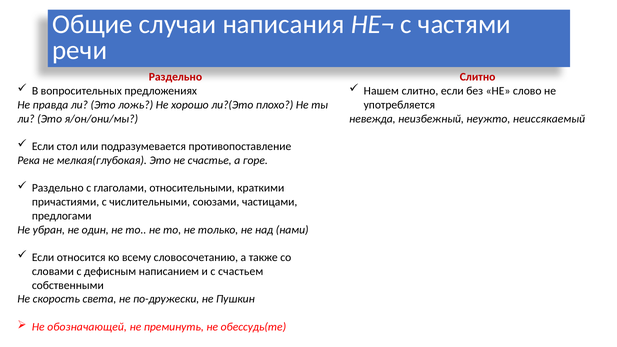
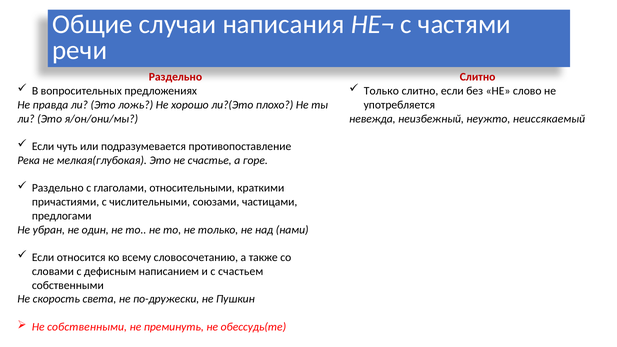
Нашем: Нашем -> Только (381, 91)
стол: стол -> чуть (67, 147)
Не обозначающей: обозначающей -> собственными (87, 327)
